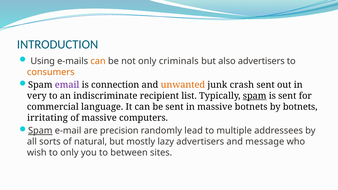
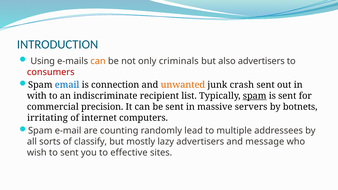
consumers colour: orange -> red (51, 72)
email colour: purple -> blue (67, 85)
very: very -> with (37, 96)
language: language -> precision (102, 107)
massive botnets: botnets -> servers (251, 107)
of massive: massive -> internet (99, 118)
Spam underline: present -> none (40, 131)
precision: precision -> counting (119, 131)
natural: natural -> classify (91, 142)
to only: only -> sent (69, 153)
between: between -> effective (129, 153)
